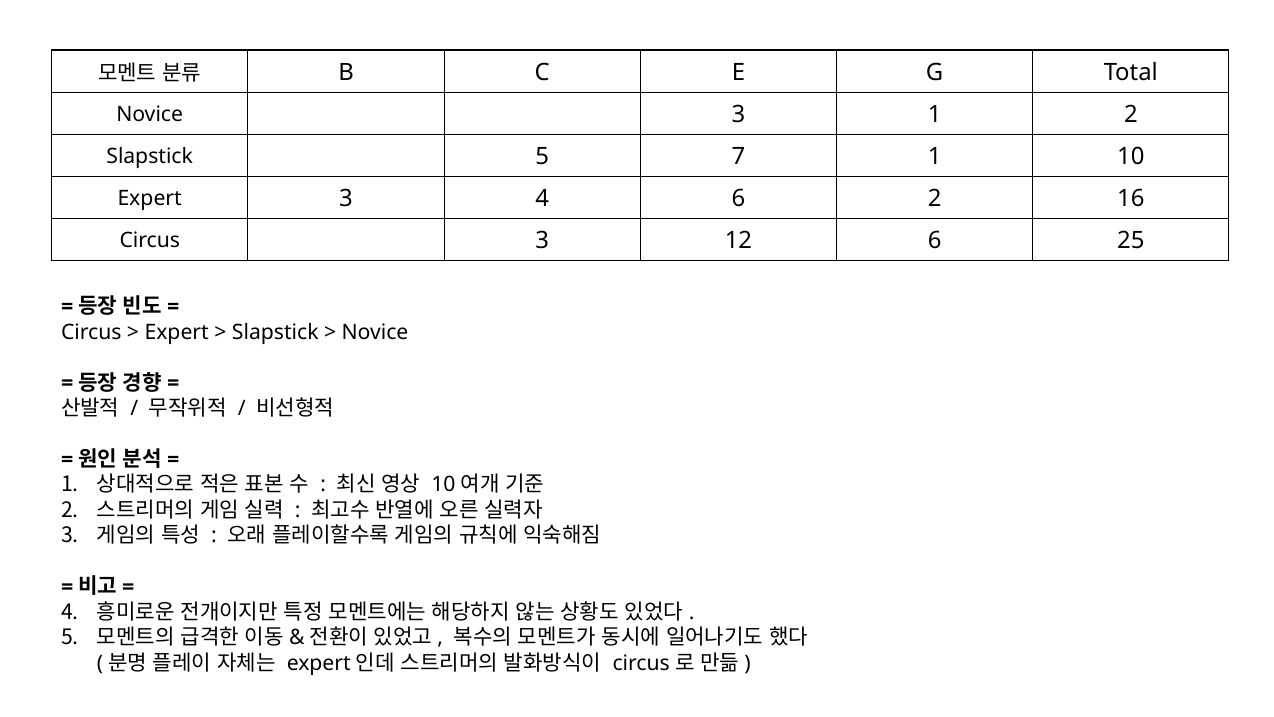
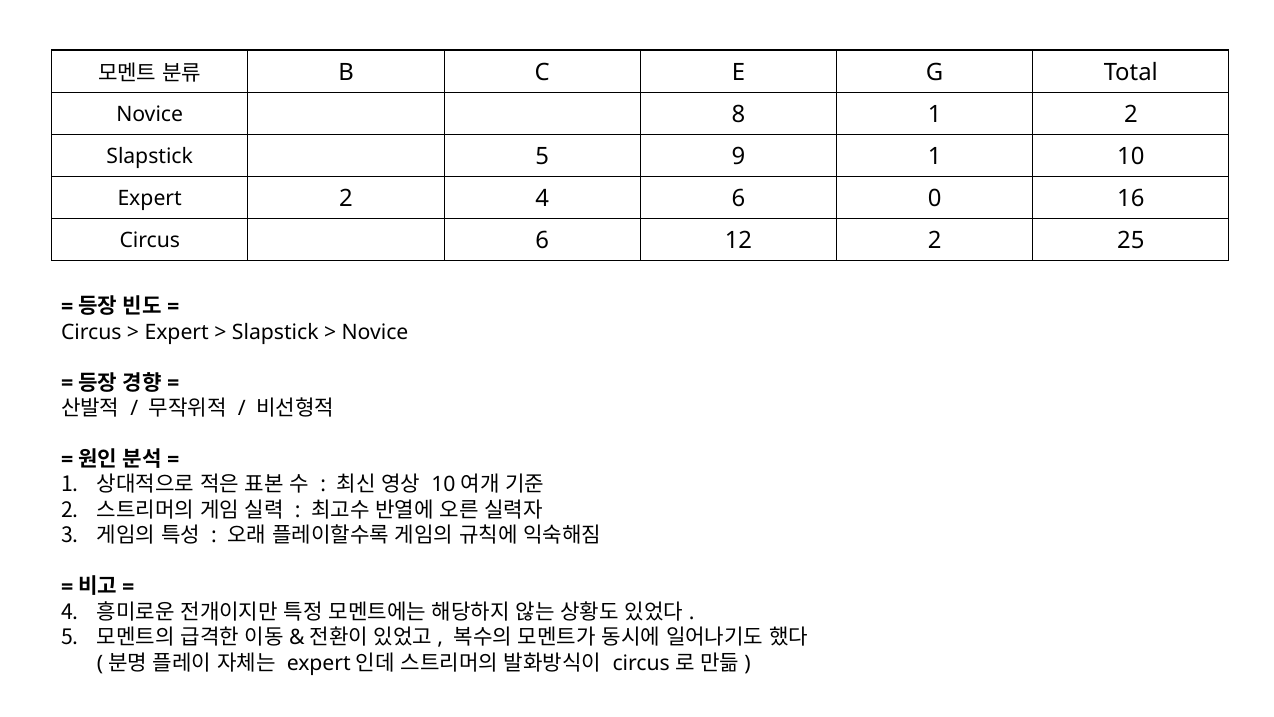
Novice 3: 3 -> 8 (738, 114)
7: 7 -> 9 (738, 157)
Expert 3: 3 -> 2 (346, 199)
6 2: 2 -> 0 (935, 199)
Circus 3: 3 -> 6 (542, 241)
12 6: 6 -> 2 (935, 241)
